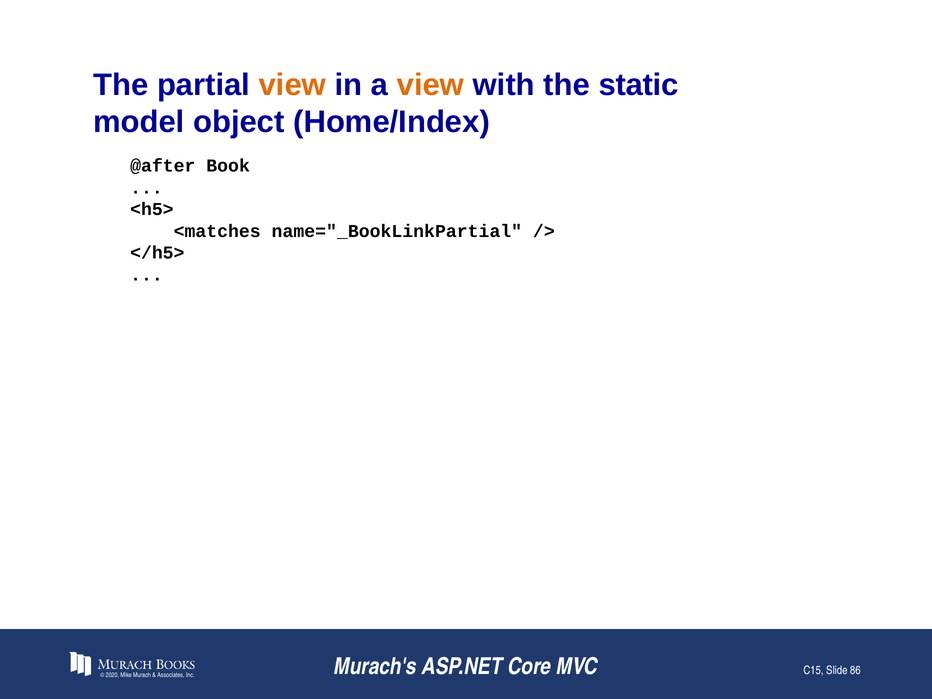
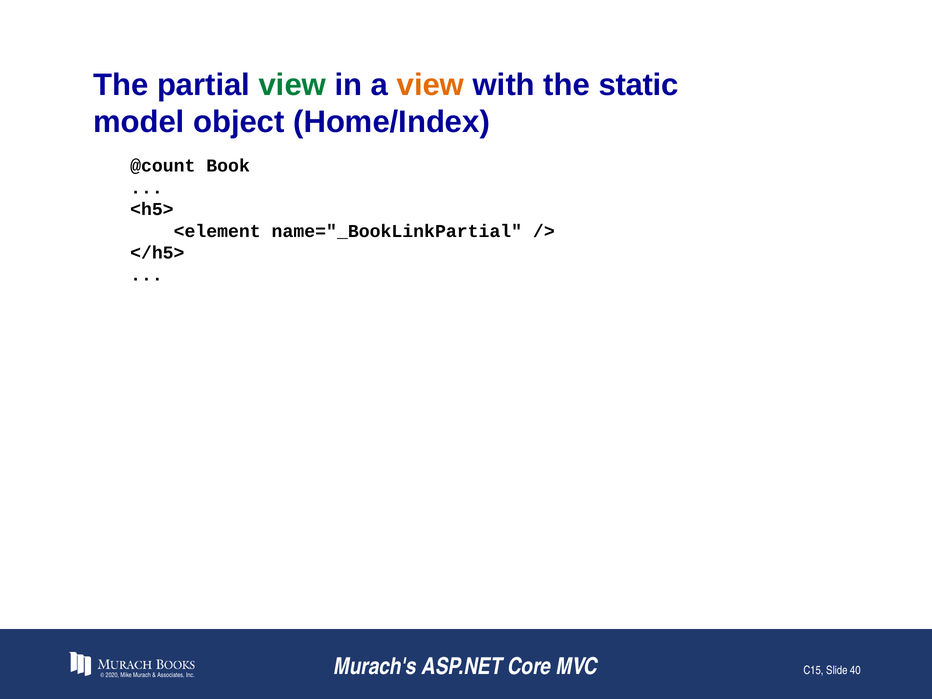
view colour: orange -> green (292, 85)
@after: @after -> @count (163, 166)
<matches: <matches -> <element (217, 231)
86: 86 -> 40 (855, 671)
